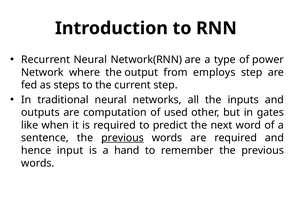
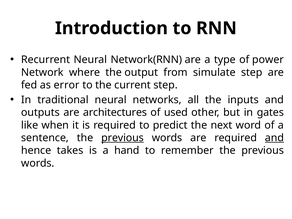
employs: employs -> simulate (214, 72)
steps: steps -> error (67, 85)
computation: computation -> architectures (115, 112)
and underline: none -> present (274, 138)
input: input -> takes (70, 151)
